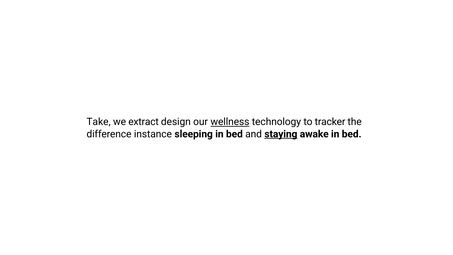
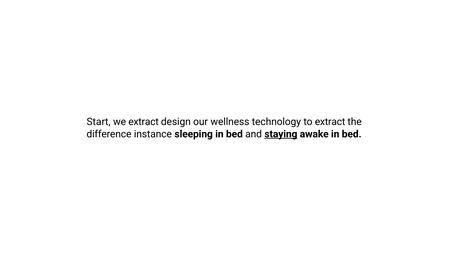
Take: Take -> Start (99, 122)
wellness underline: present -> none (230, 122)
to tracker: tracker -> extract (330, 122)
